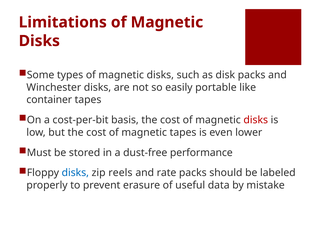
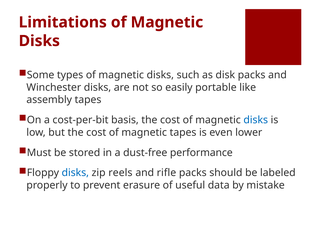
container: container -> assembly (49, 100)
disks colour: red -> blue (256, 120)
rate: rate -> rifle (166, 173)
